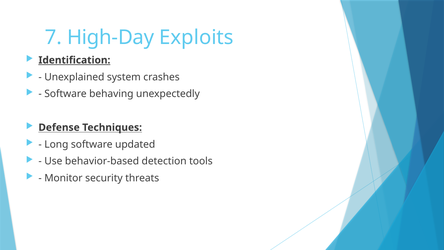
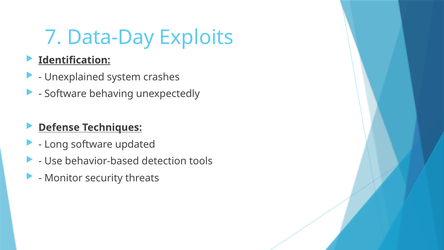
High-Day: High-Day -> Data-Day (111, 38)
